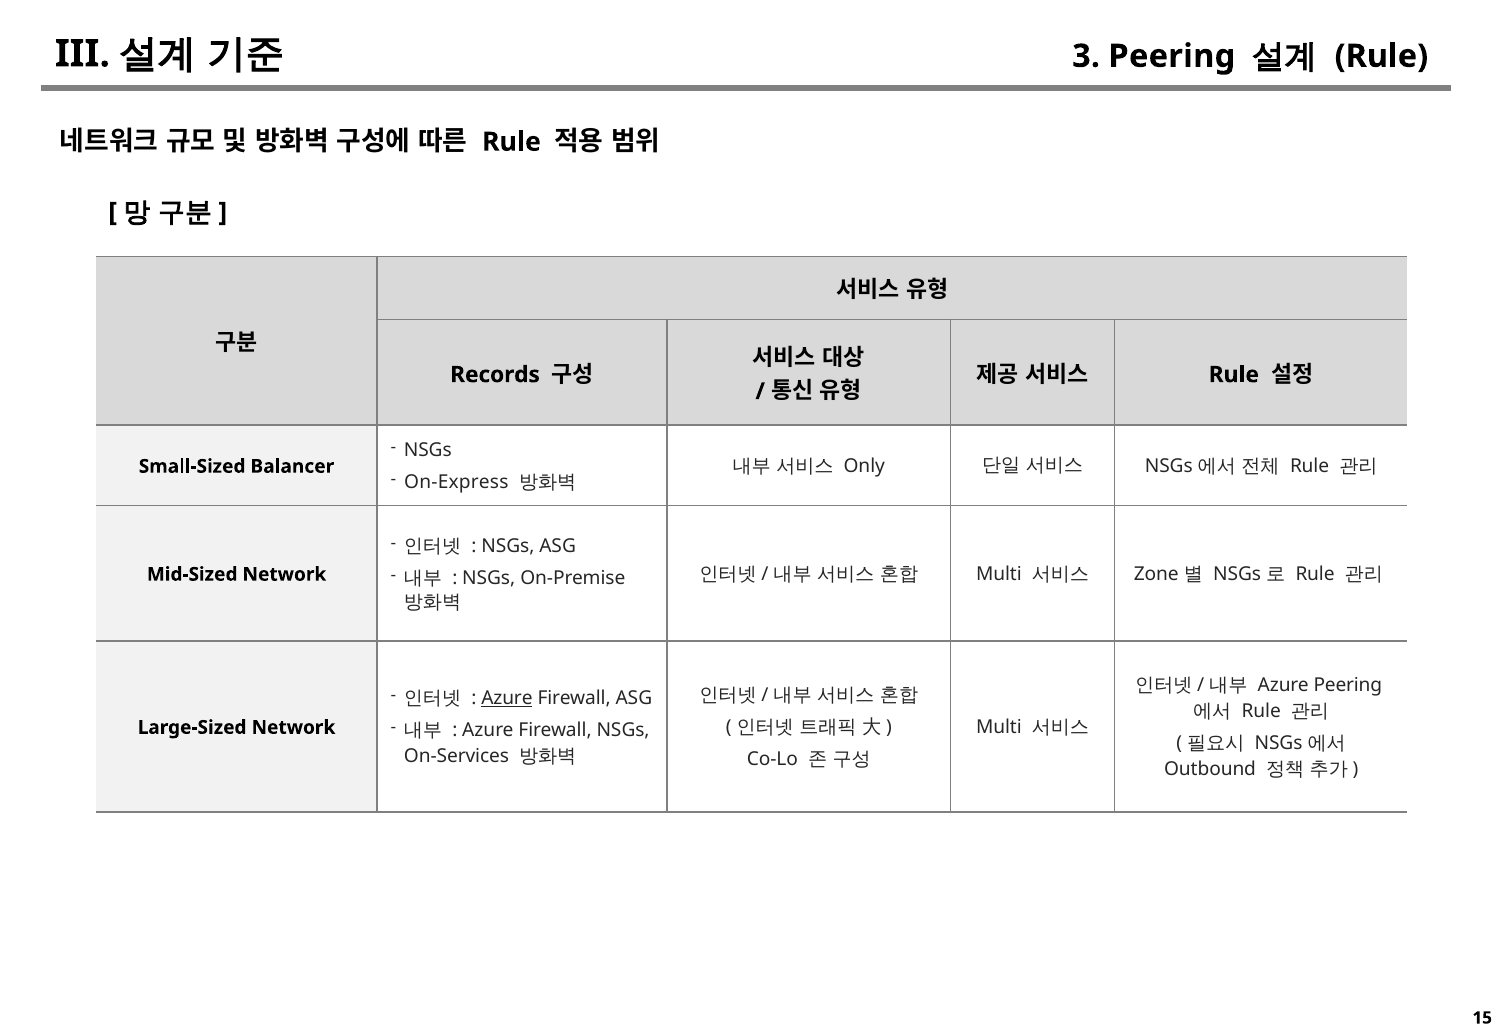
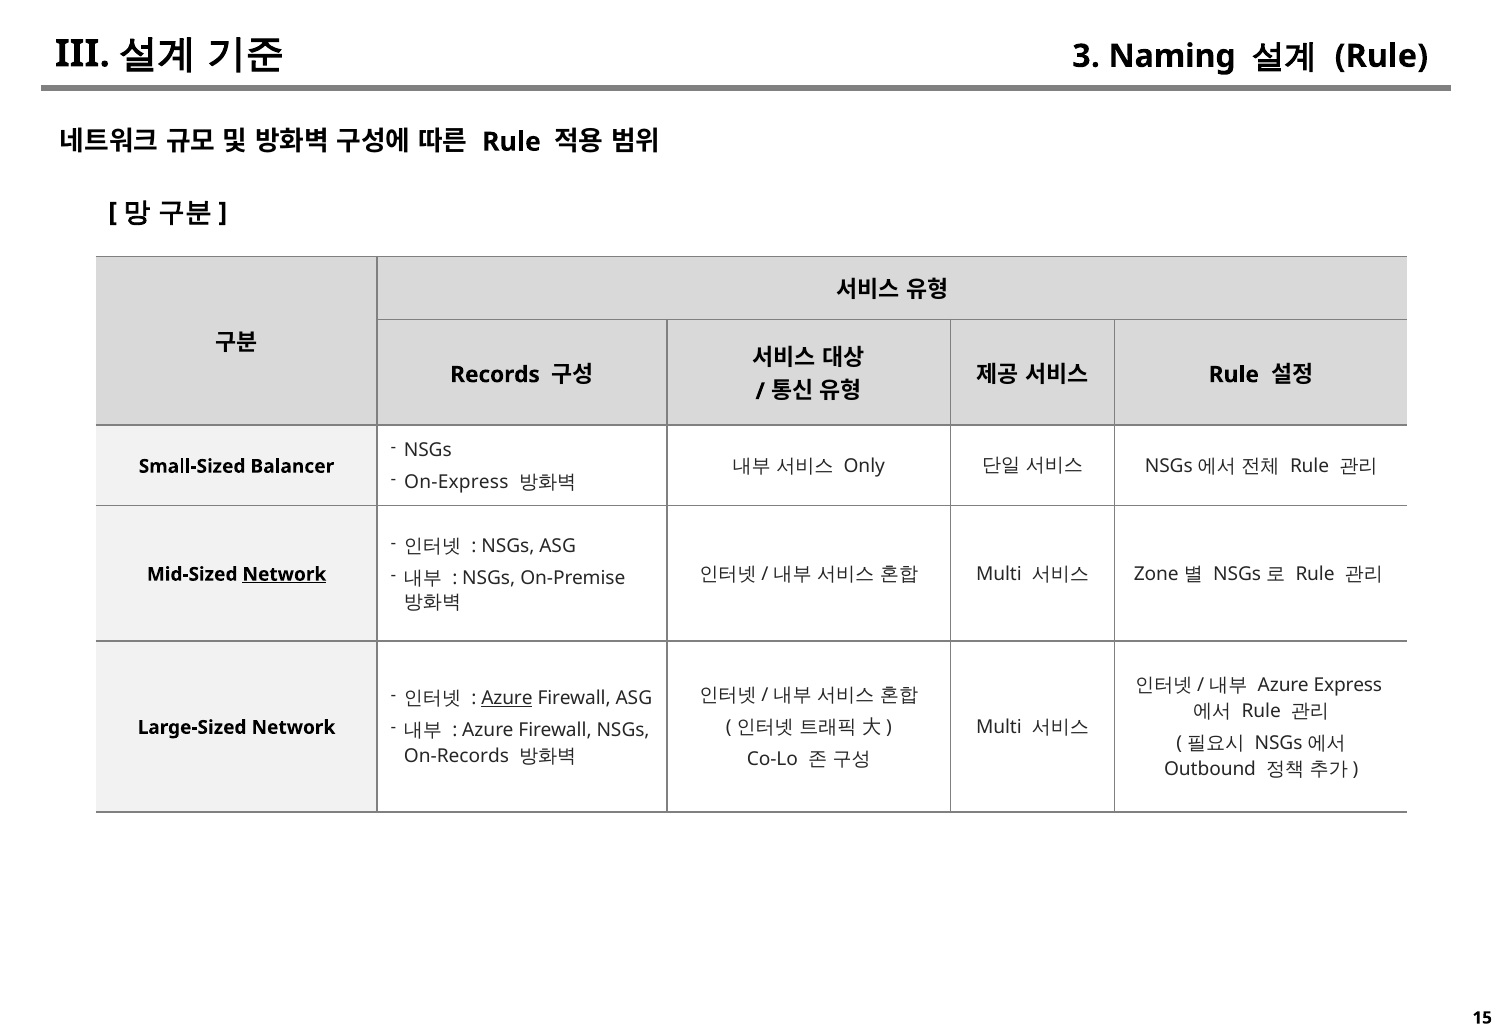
3 Peering: Peering -> Naming (1172, 56)
Network underline: none -> present (284, 574)
Azure Peering: Peering -> Express (1348, 685)
On-Services: On-Services -> On-Records (456, 756)
